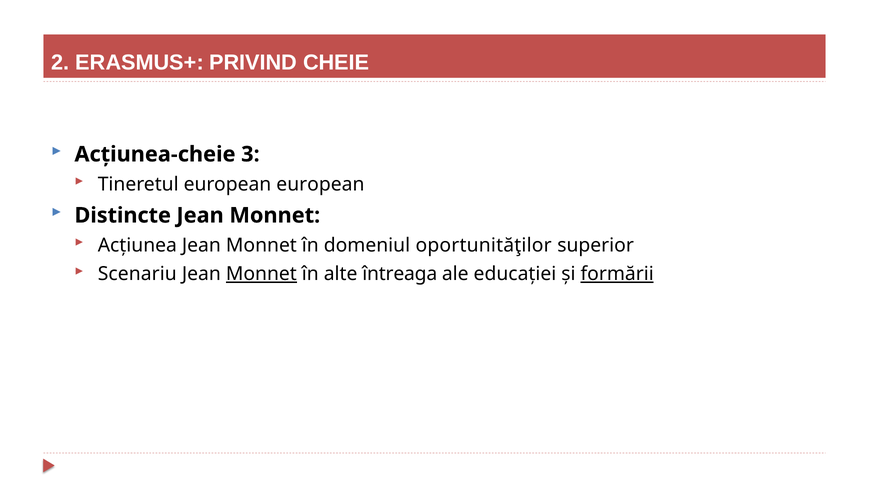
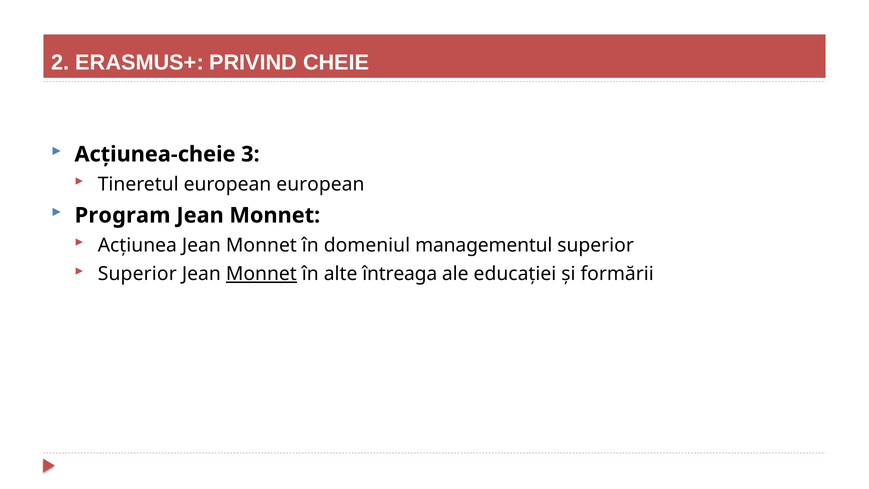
Distincte: Distincte -> Program (123, 215)
oportunităţilor: oportunităţilor -> managementul (484, 245)
Scenariu: Scenariu -> Superior (137, 274)
formării underline: present -> none (617, 274)
